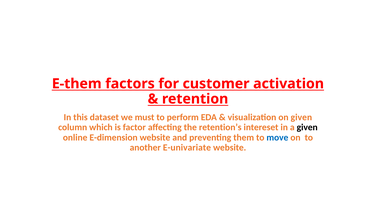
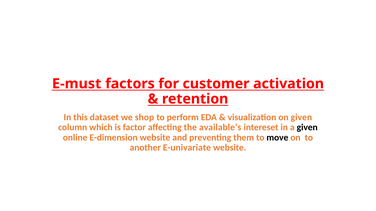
E-them: E-them -> E-must (77, 84)
must: must -> shop (144, 118)
retention’s: retention’s -> available’s (220, 128)
move colour: blue -> black (277, 138)
